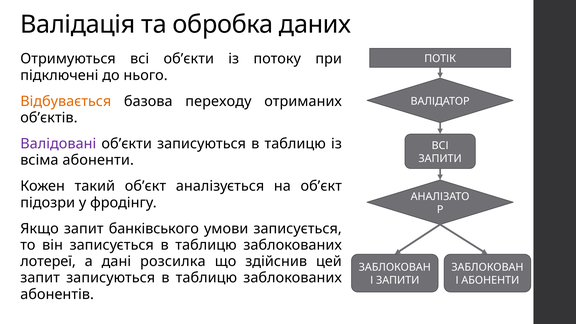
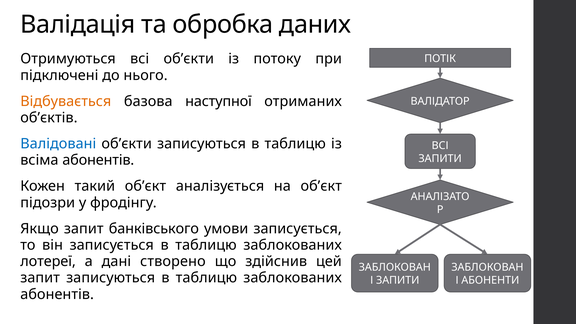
переходу: переходу -> наступної (219, 101)
Валідовані colour: purple -> blue (58, 144)
всіма абоненти: абоненти -> абонентів (98, 160)
розсилка: розсилка -> створено (173, 261)
